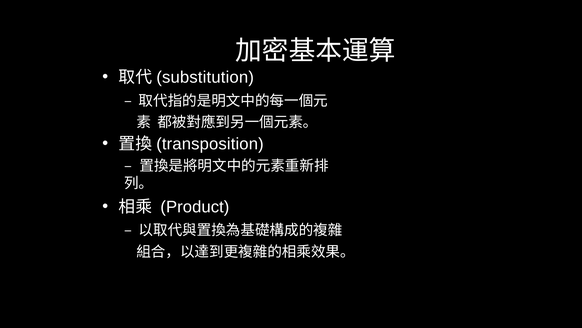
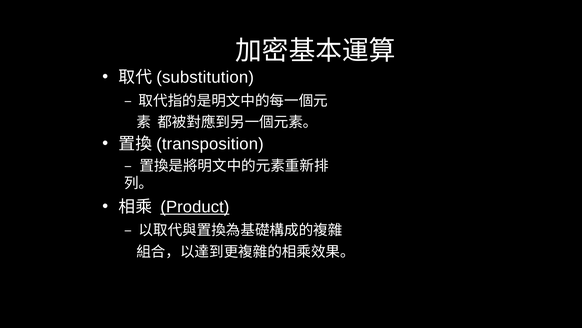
Product underline: none -> present (195, 207)
